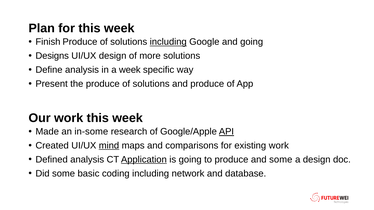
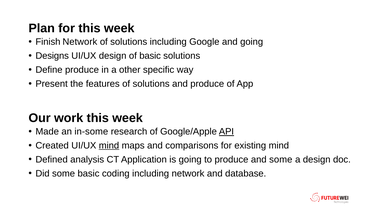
Finish Produce: Produce -> Network (80, 42)
including underline: present -> none (168, 42)
of more: more -> basic (150, 56)
Define analysis: analysis -> produce (82, 70)
a week: week -> other (130, 70)
the produce: produce -> features (103, 84)
existing work: work -> mind (279, 146)
Application underline: present -> none (144, 160)
